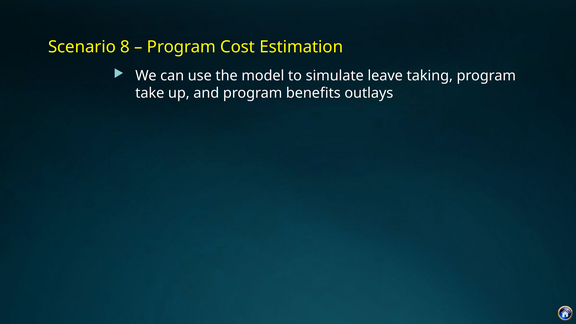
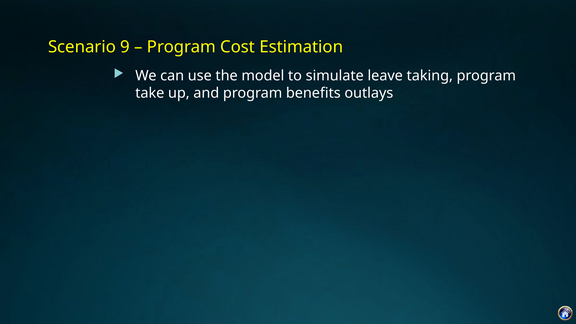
8: 8 -> 9 (125, 47)
